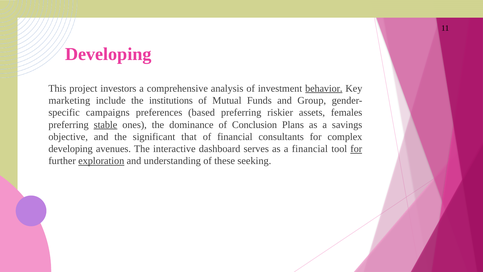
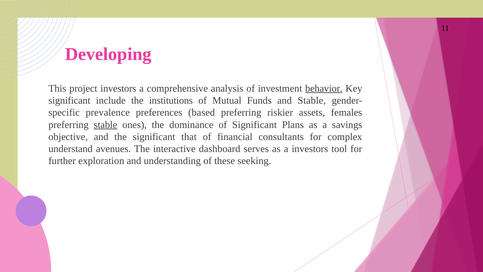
marketing: marketing -> significant (69, 100)
and Group: Group -> Stable (312, 100)
campaigns: campaigns -> prevalence (108, 112)
of Conclusion: Conclusion -> Significant (254, 125)
developing: developing -> understand (71, 149)
a financial: financial -> investors (310, 149)
for underline: present -> none (356, 149)
exploration underline: present -> none (101, 161)
